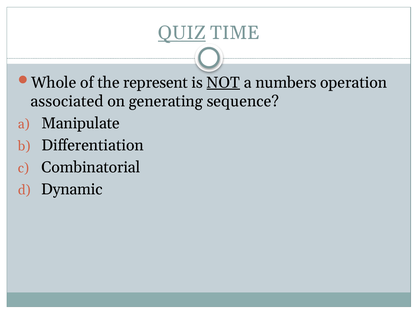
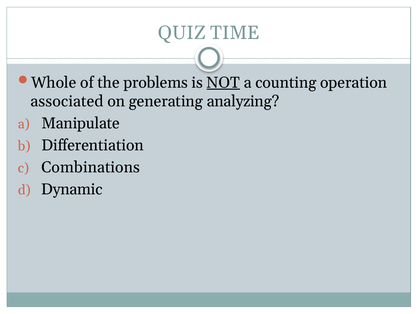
QUIZ underline: present -> none (182, 33)
represent: represent -> problems (156, 82)
numbers: numbers -> counting (286, 82)
sequence: sequence -> analyzing (243, 101)
Combinatorial: Combinatorial -> Combinations (91, 167)
